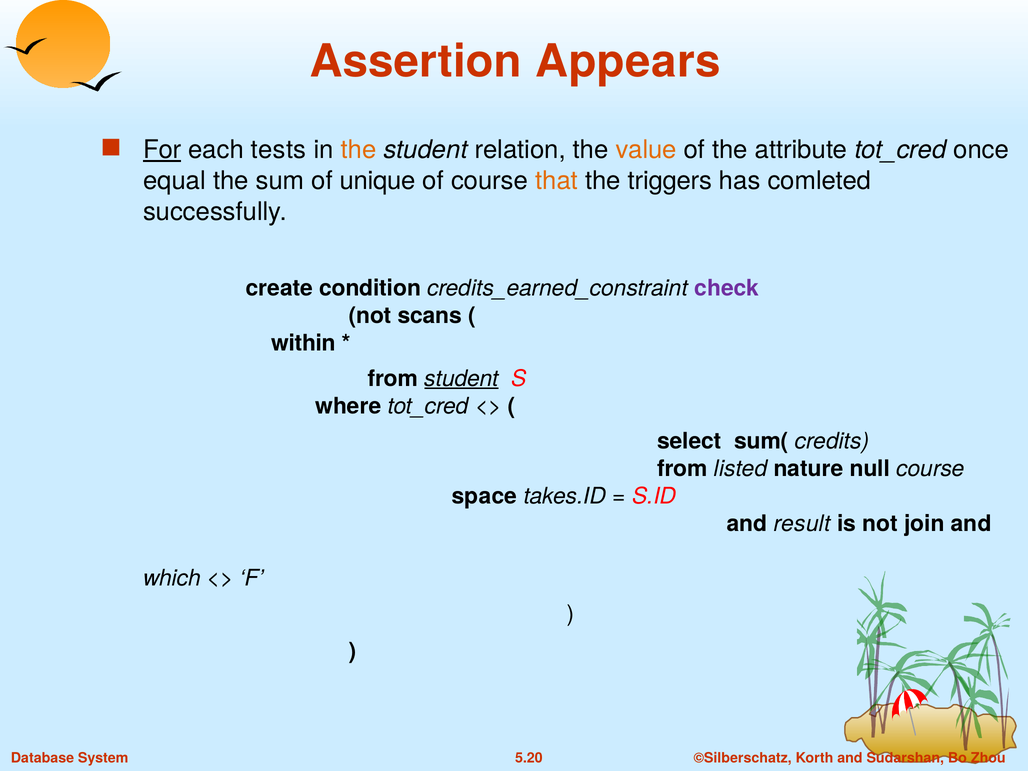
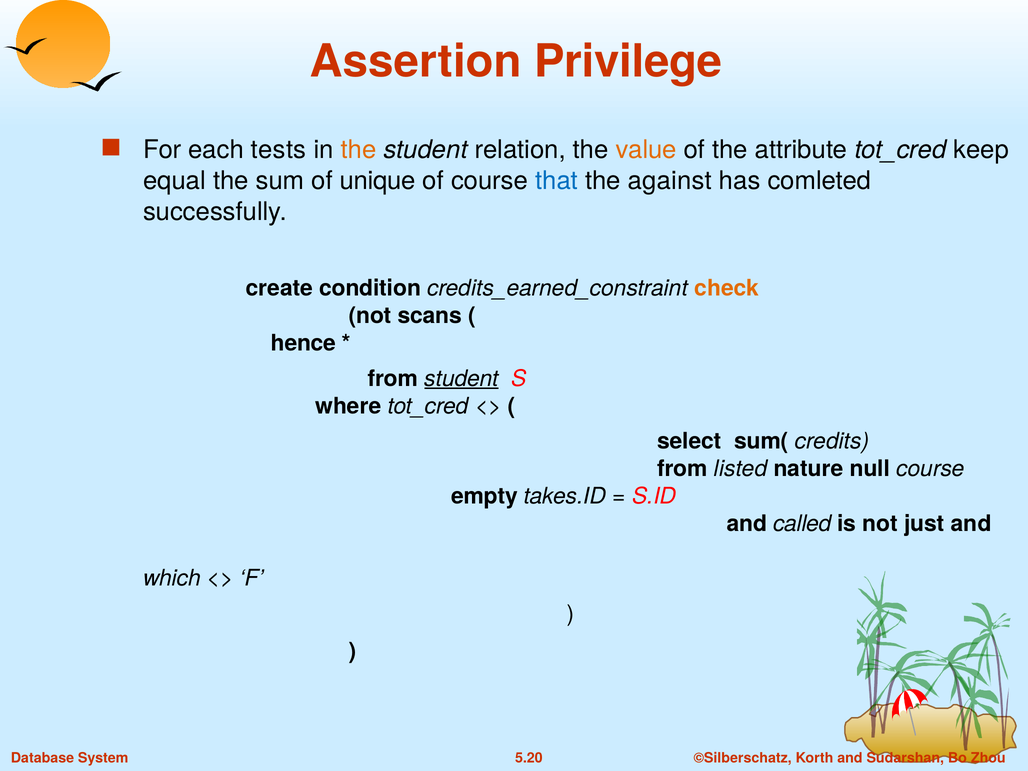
Appears: Appears -> Privilege (628, 62)
For underline: present -> none (162, 150)
once: once -> keep (981, 150)
that colour: orange -> blue (557, 181)
triggers: triggers -> against (670, 181)
check colour: purple -> orange (727, 288)
within: within -> hence (303, 343)
space: space -> empty (485, 496)
result: result -> called (802, 524)
join: join -> just (924, 524)
